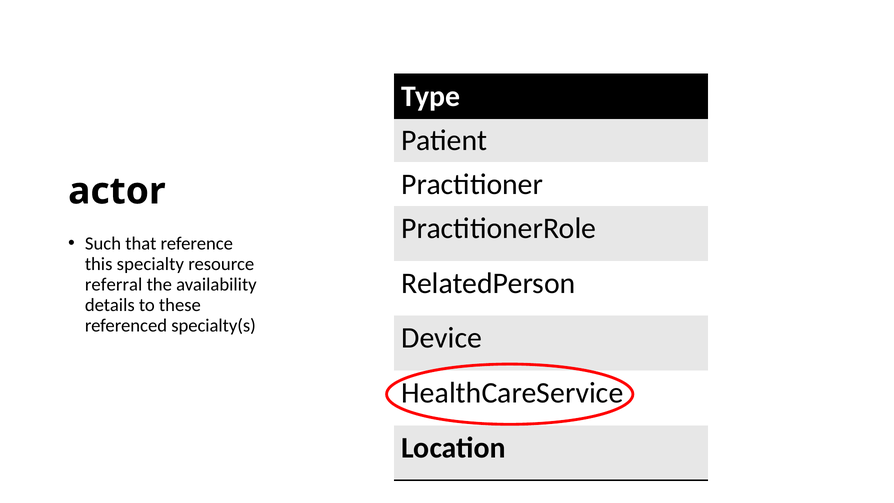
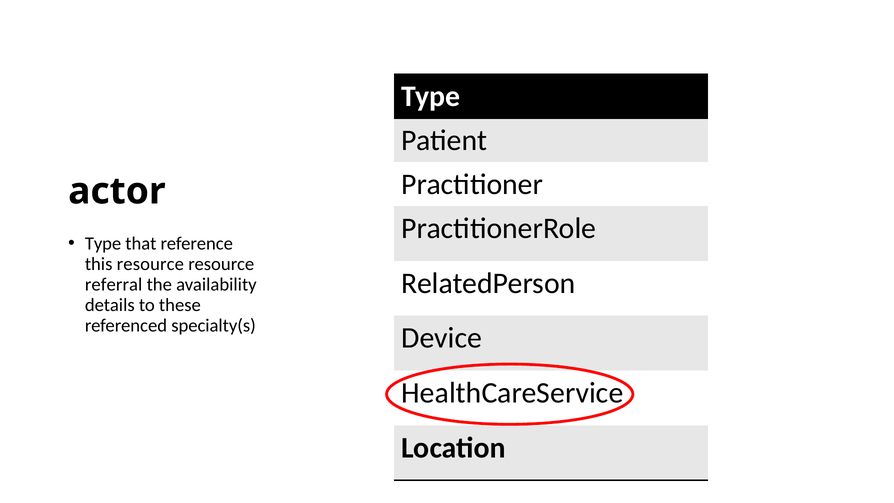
Such: Such -> Type (103, 244)
this specialty: specialty -> resource (150, 264)
